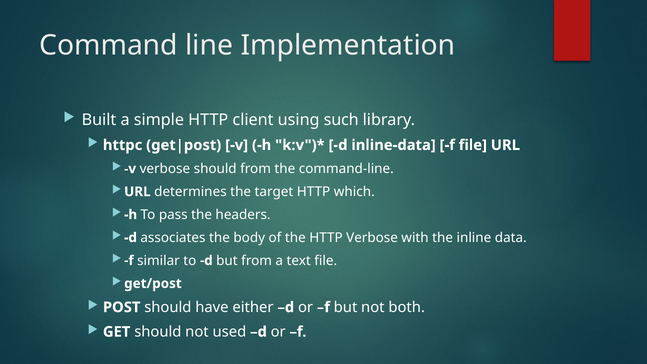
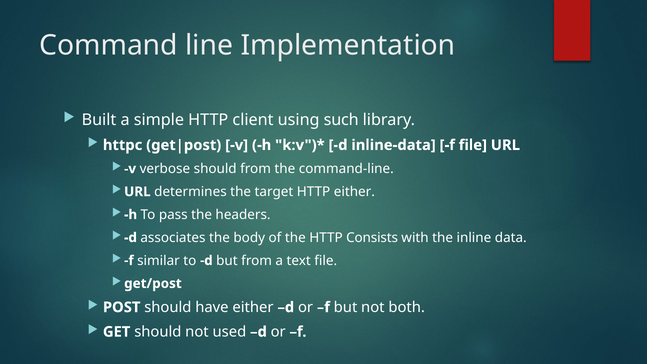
HTTP which: which -> either (354, 192)
HTTP Verbose: Verbose -> Consists (372, 238)
